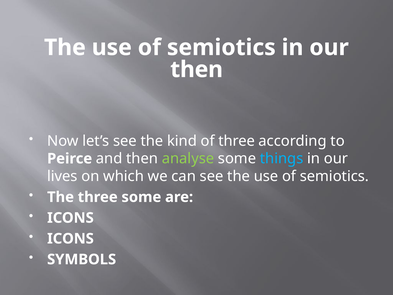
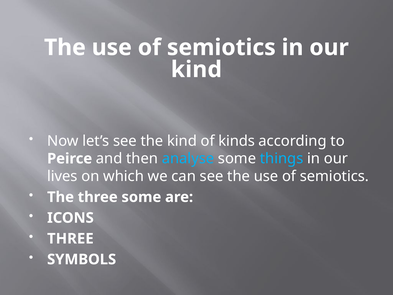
then: then -> kind (196, 69)
of three: three -> kinds (237, 141)
analyse colour: light green -> light blue (188, 158)
ICONS: ICONS -> THREE (70, 238)
